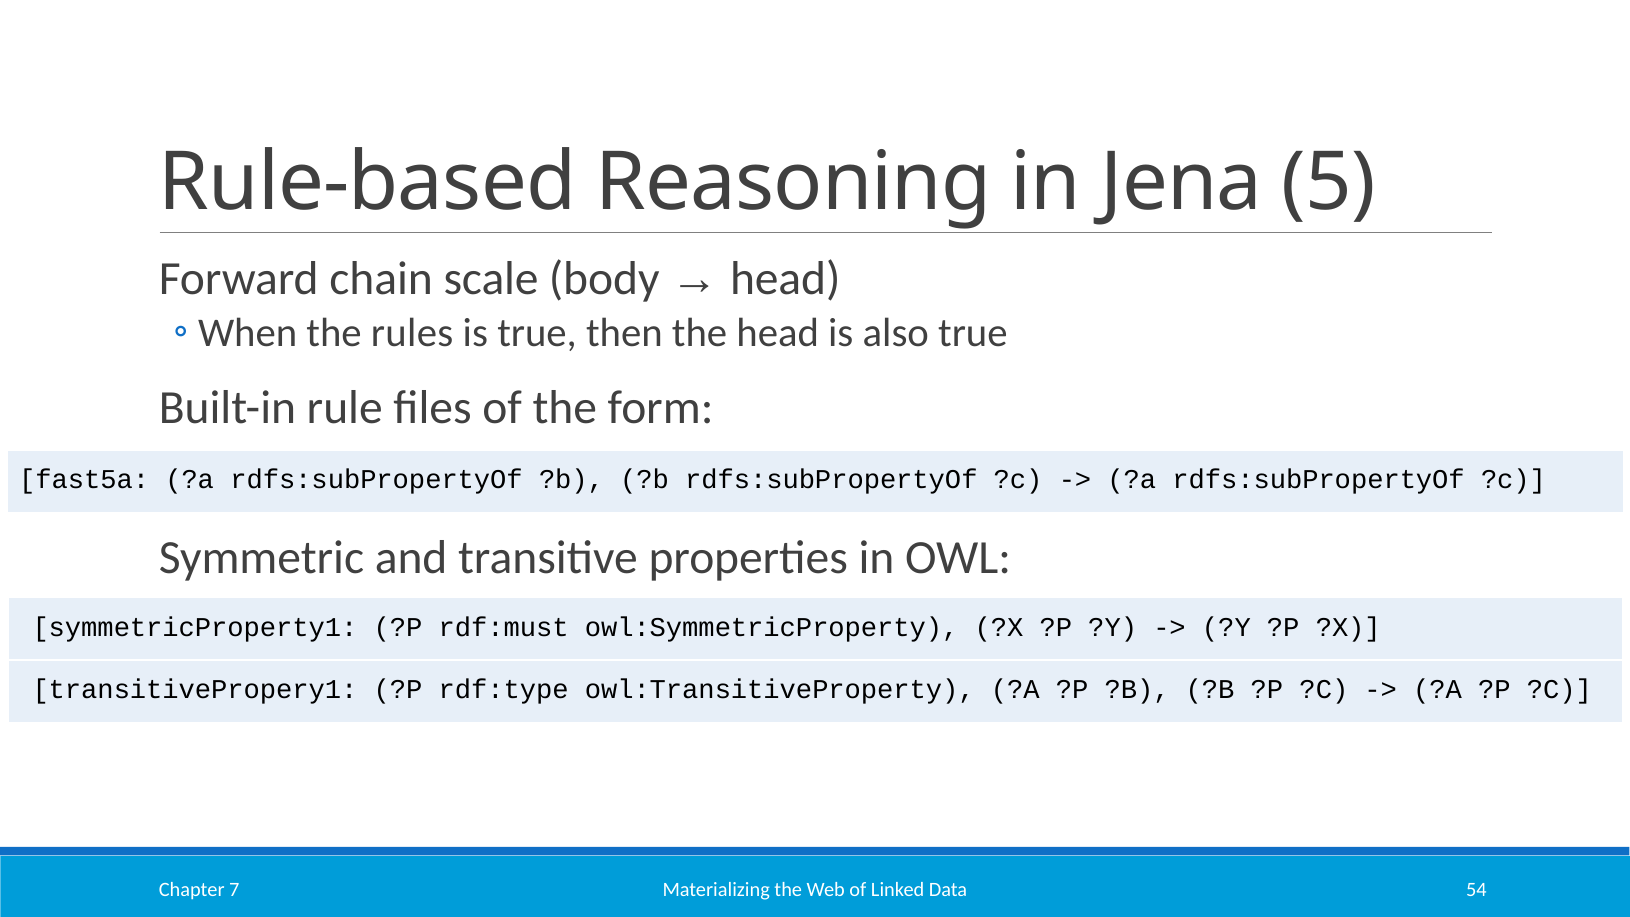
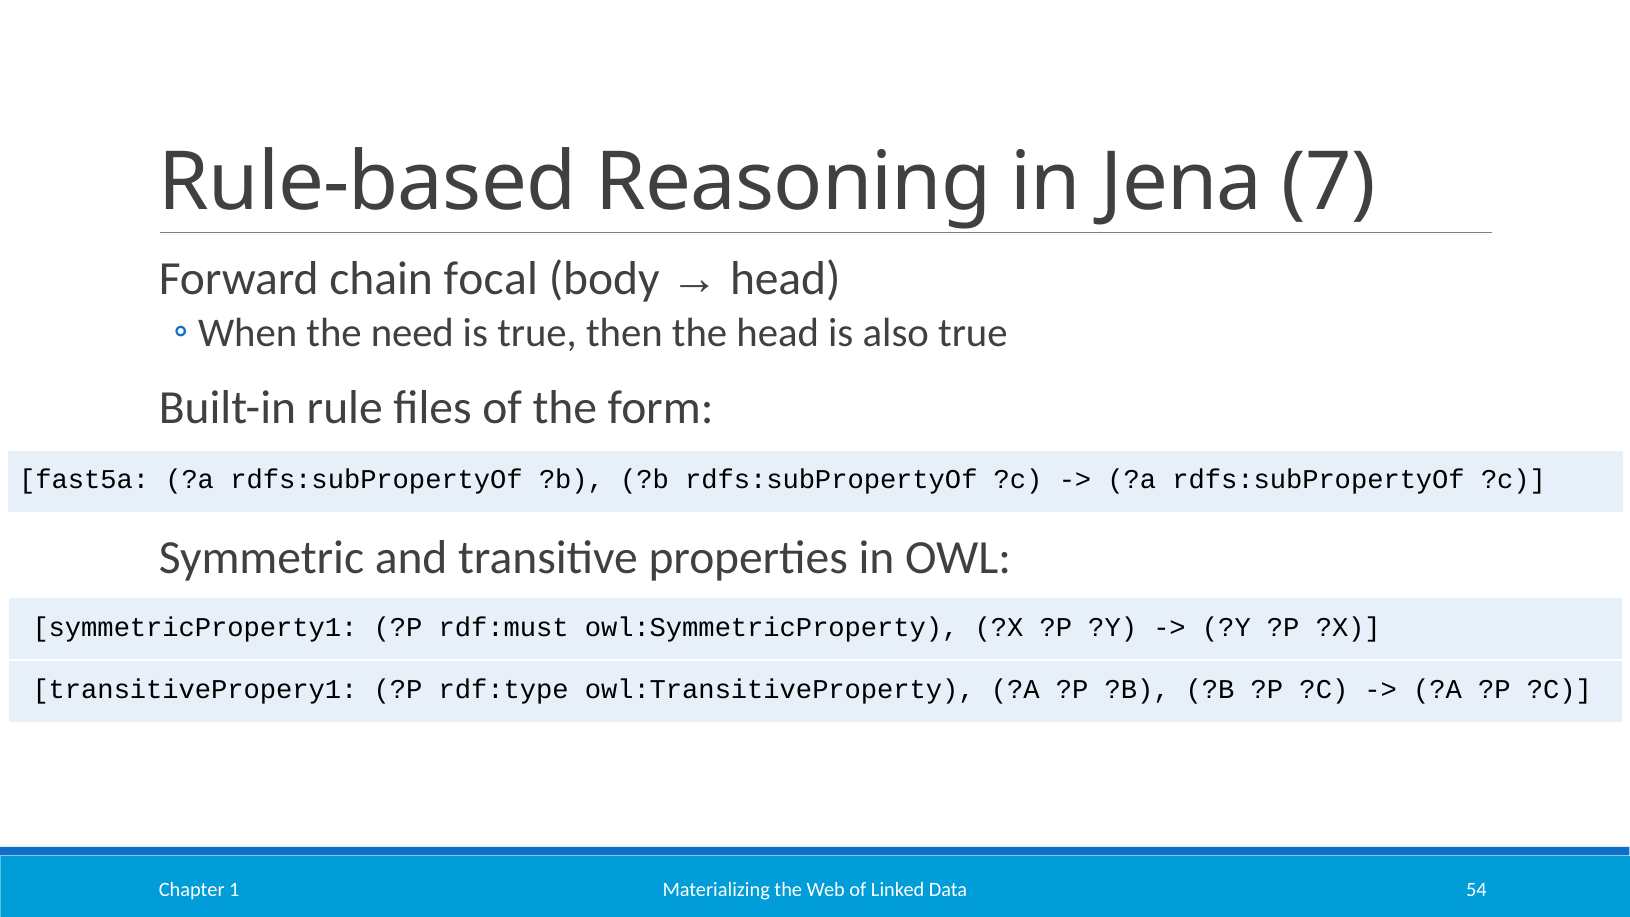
5: 5 -> 7 (1329, 183)
scale: scale -> focal (491, 278)
rules: rules -> need (412, 333)
7: 7 -> 1 (234, 889)
